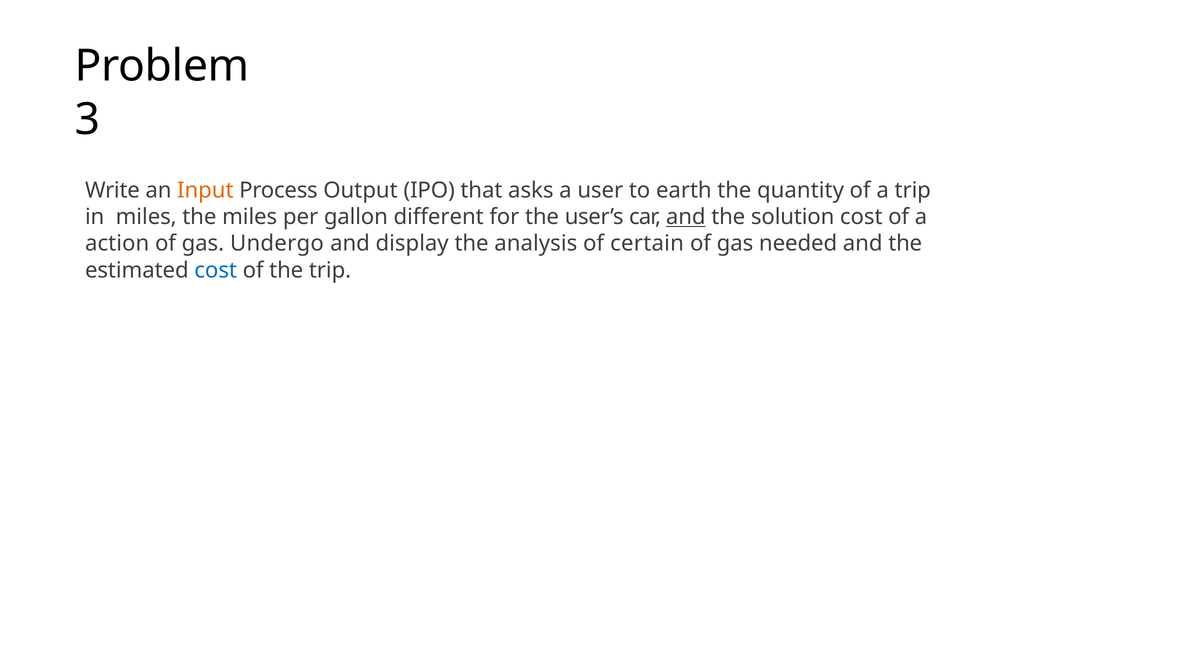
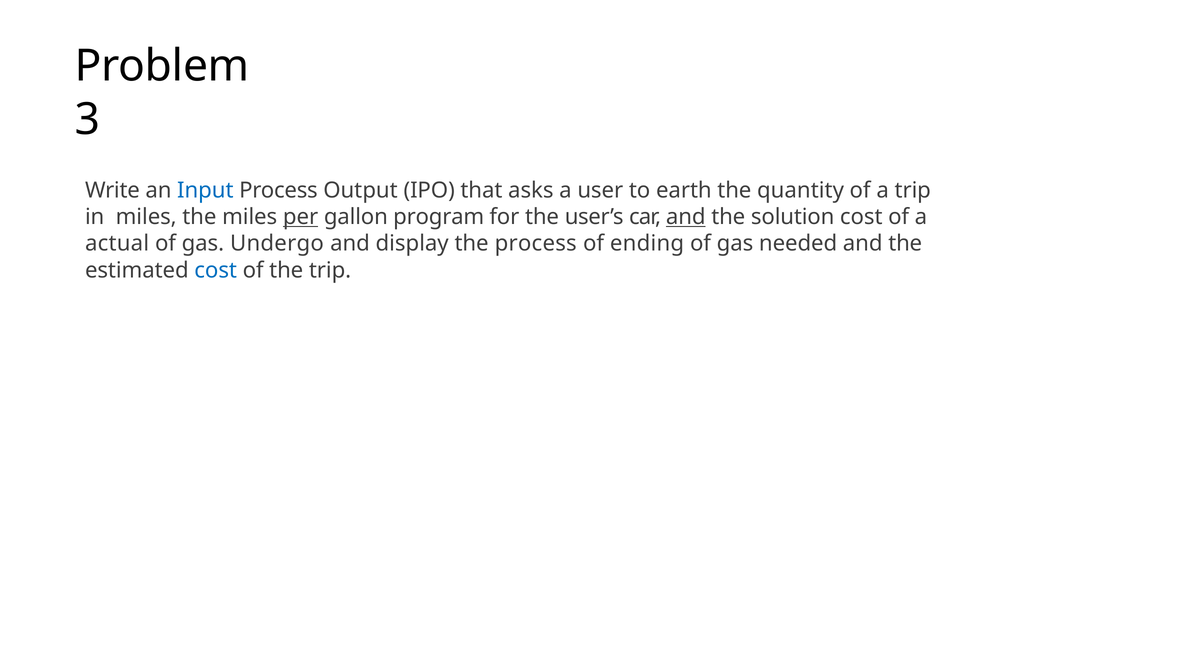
Input colour: orange -> blue (205, 190)
per underline: none -> present (301, 217)
different: different -> program (439, 217)
action: action -> actual (117, 243)
the analysis: analysis -> process (536, 243)
certain: certain -> ending (647, 243)
